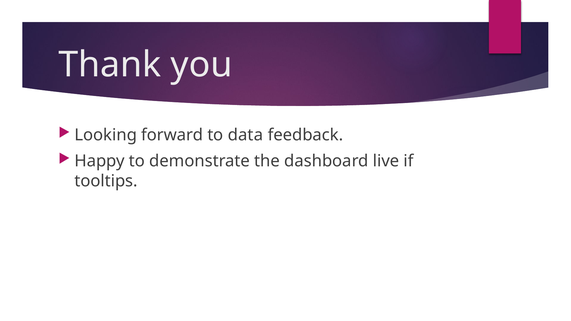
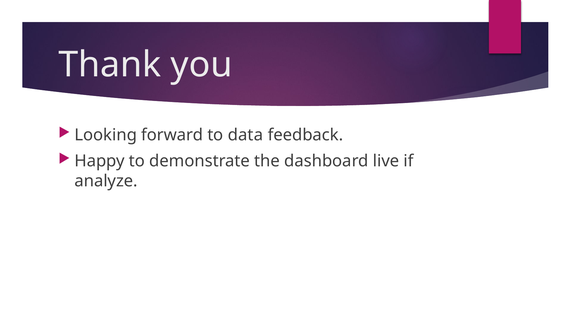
tooltips: tooltips -> analyze (106, 181)
